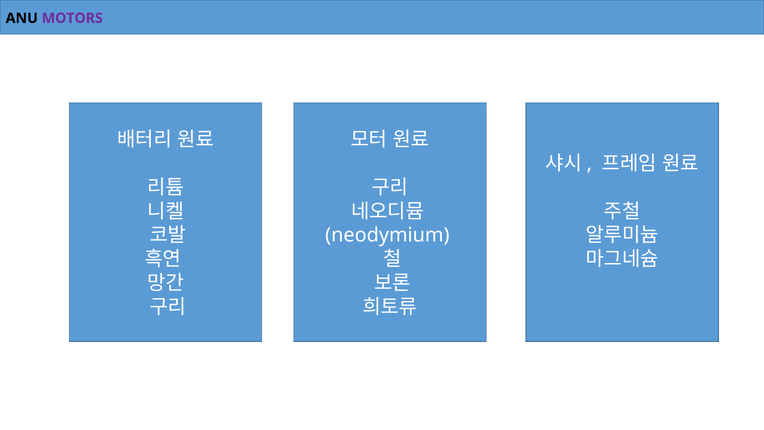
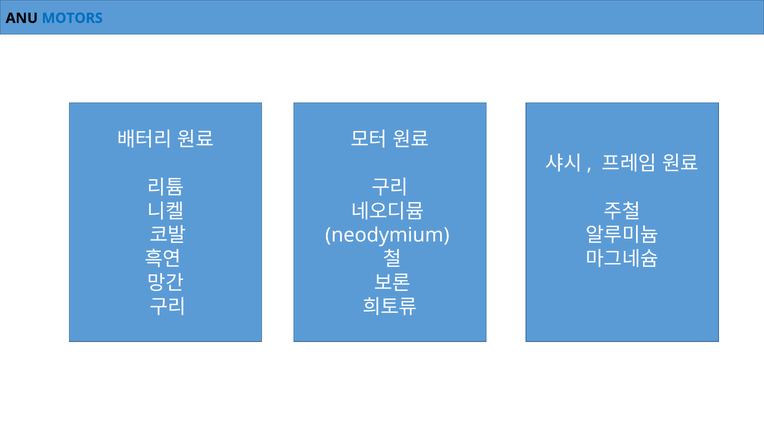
MOTORS colour: purple -> blue (72, 18)
